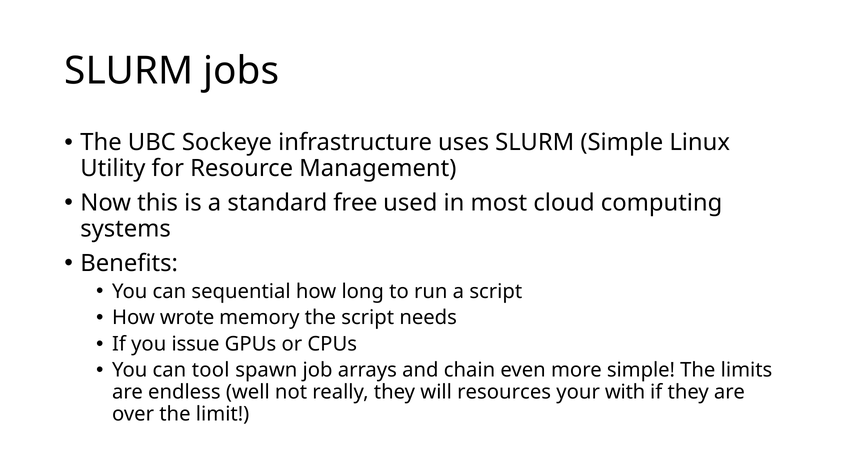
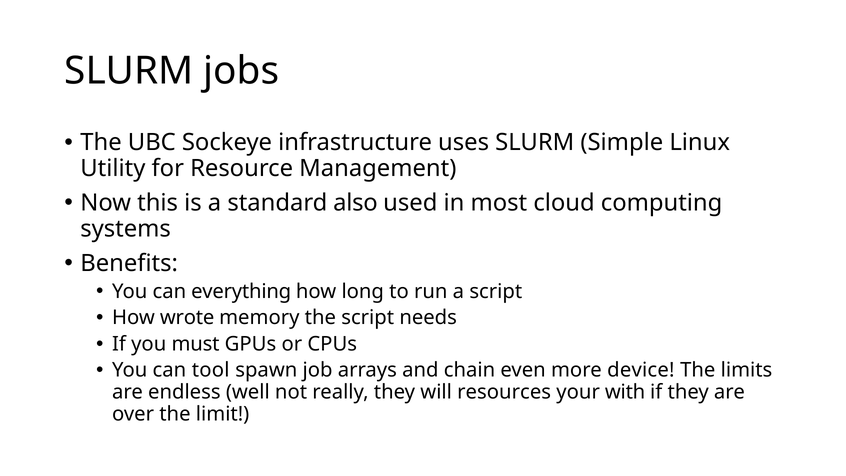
free: free -> also (355, 203)
sequential: sequential -> everything (241, 291)
issue: issue -> must (196, 344)
more simple: simple -> device (641, 370)
